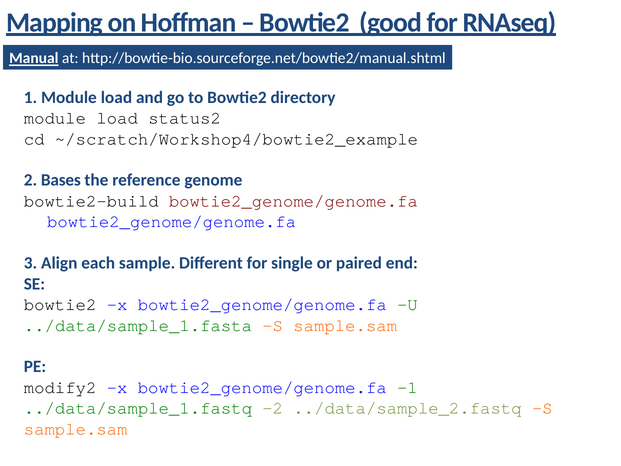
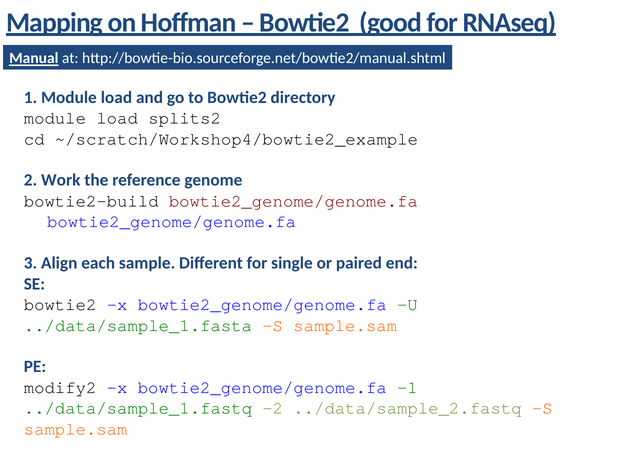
status2: status2 -> splits2 (185, 118)
Bases: Bases -> Work (61, 180)
